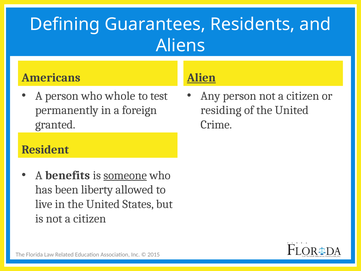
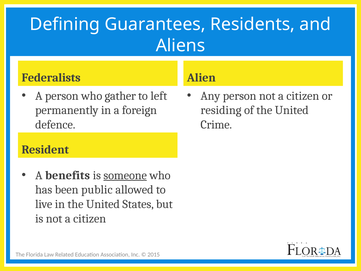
Americans: Americans -> Federalists (51, 78)
Alien underline: present -> none (201, 78)
whole: whole -> gather (120, 96)
test: test -> left (159, 96)
granted: granted -> defence (55, 125)
liberty: liberty -> public (97, 190)
